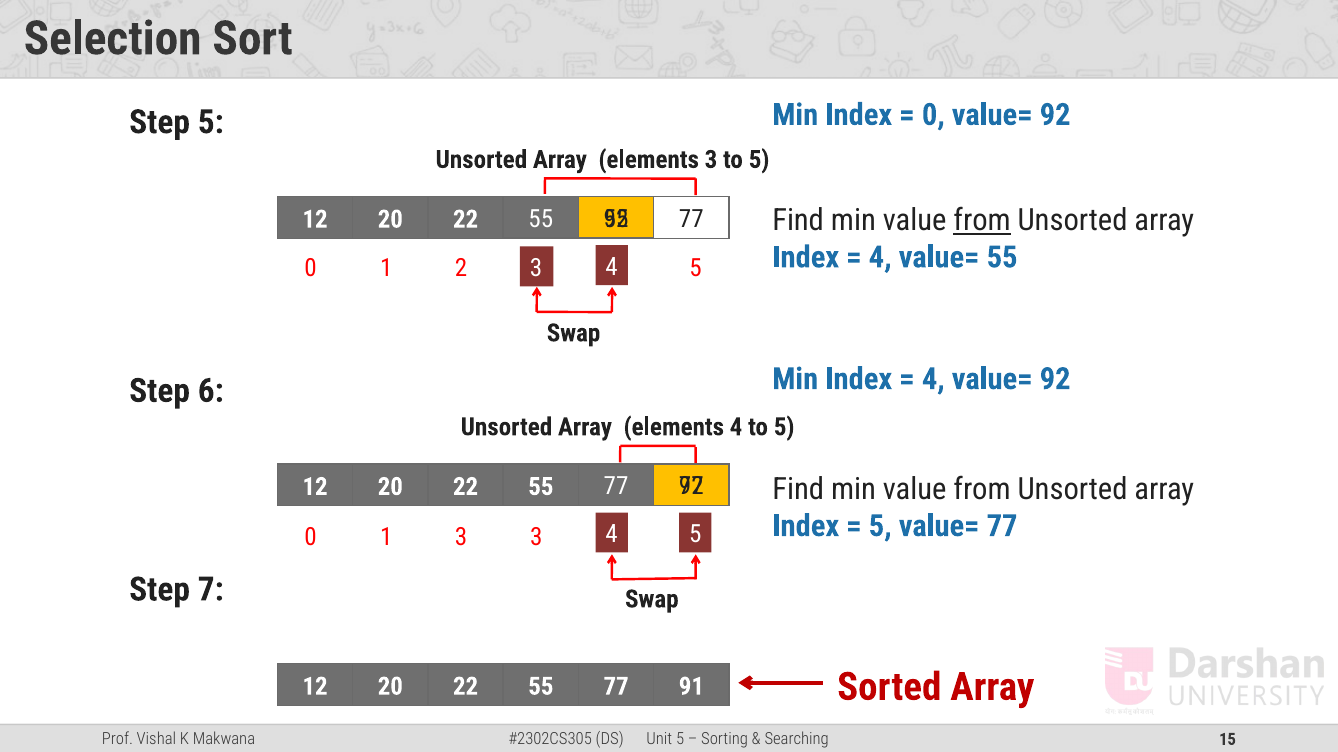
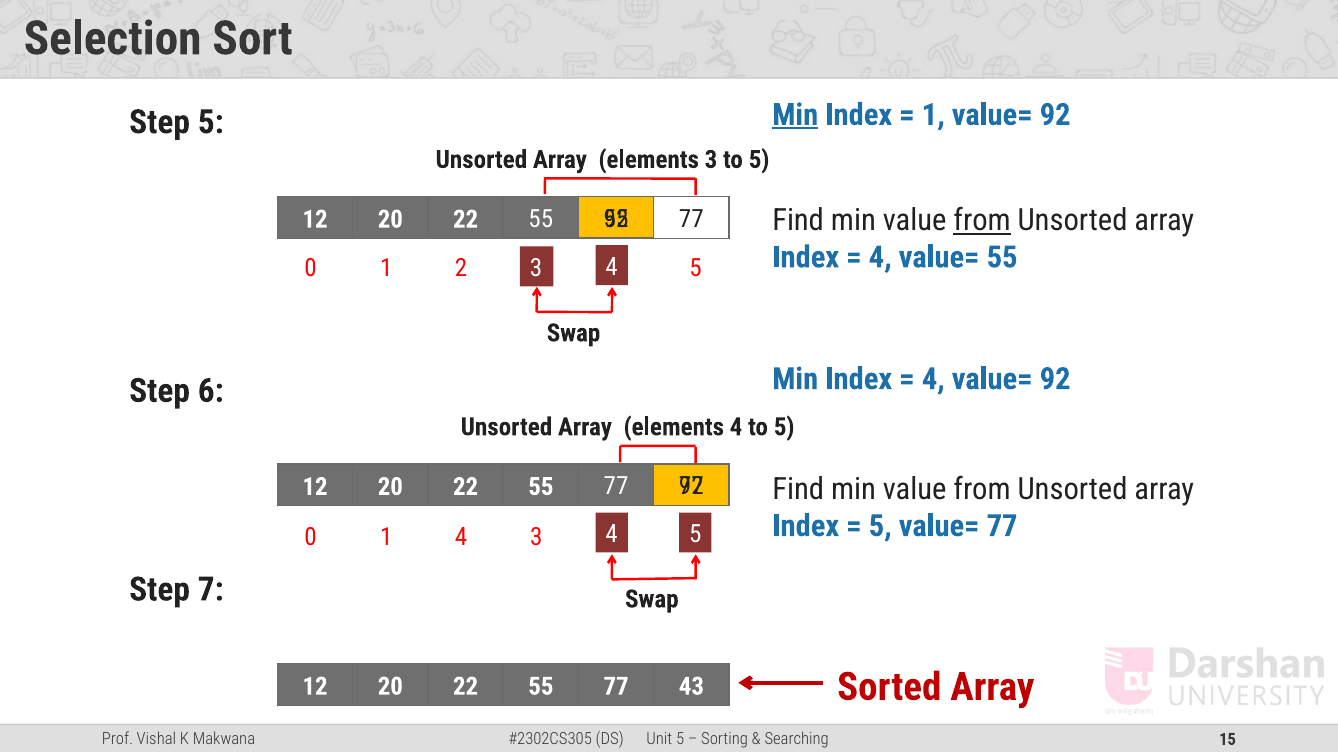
Min underline: none -> present (795, 115)
0: 0 -> 1 (933, 115)
1 3: 3 -> 4 (461, 537)
91: 91 -> 43 (691, 687)
